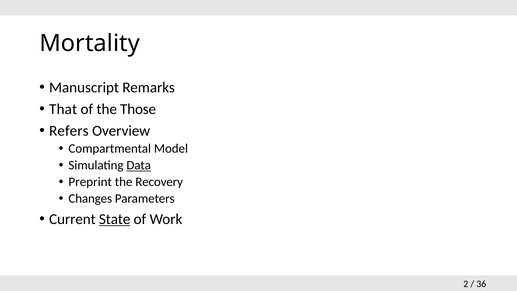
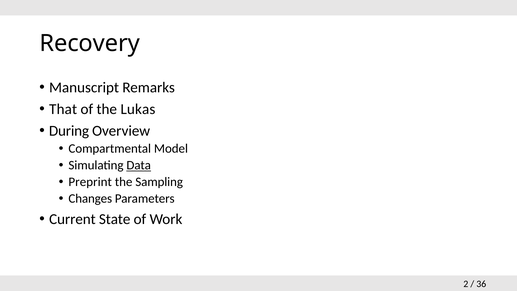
Mortality: Mortality -> Recovery (90, 43)
Those: Those -> Lukas (138, 109)
Refers: Refers -> During (69, 131)
Recovery: Recovery -> Sampling (159, 182)
State underline: present -> none (115, 219)
